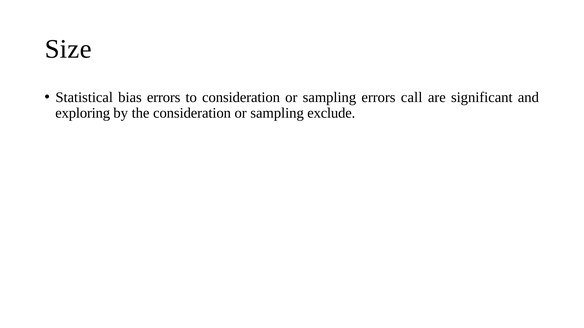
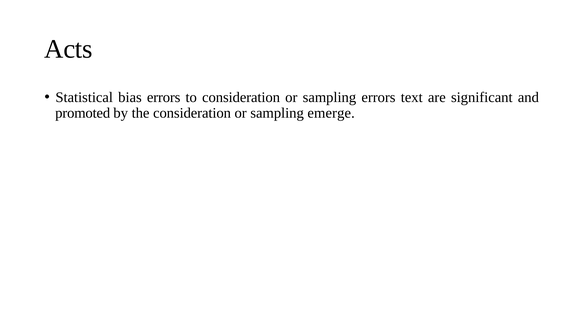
Size: Size -> Acts (68, 49)
call: call -> text (412, 97)
exploring: exploring -> promoted (83, 113)
exclude: exclude -> emerge (331, 113)
